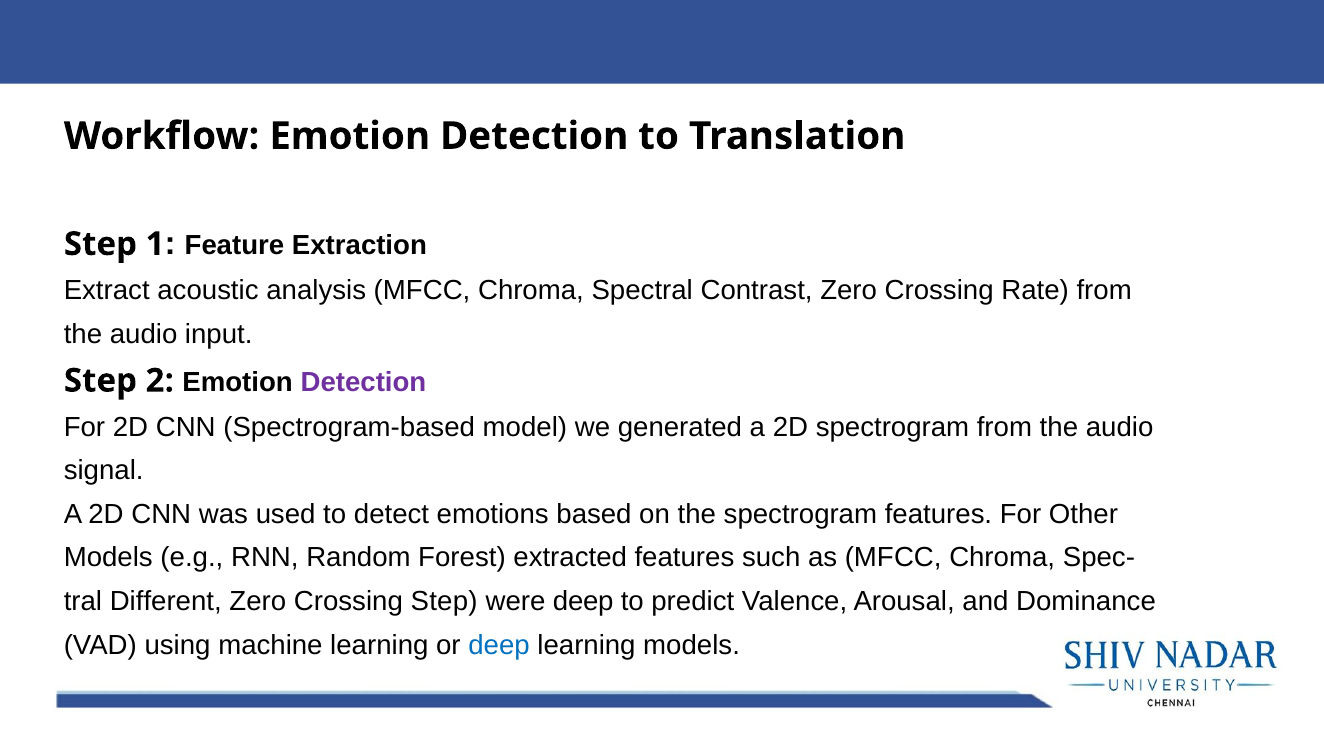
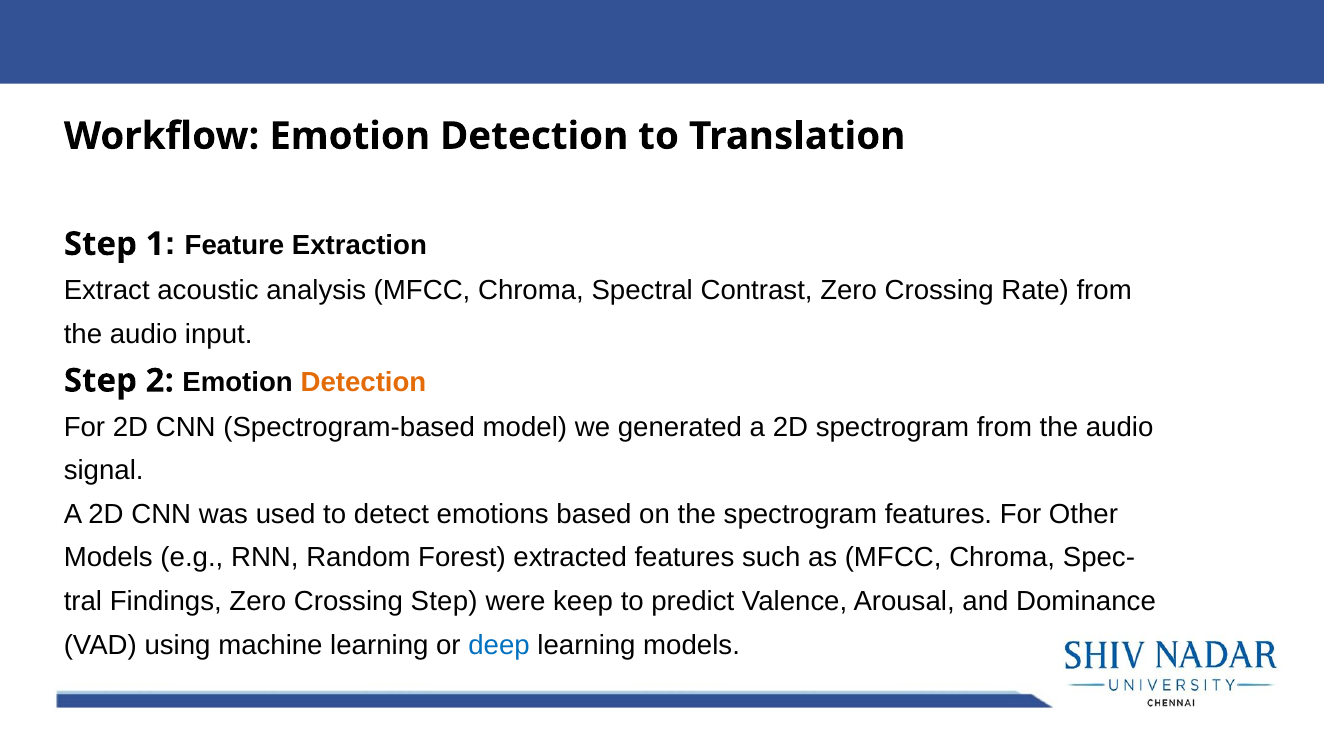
Detection colour: purple -> orange (363, 383)
Different: Different -> Findings (166, 602)
were deep: deep -> keep (583, 602)
